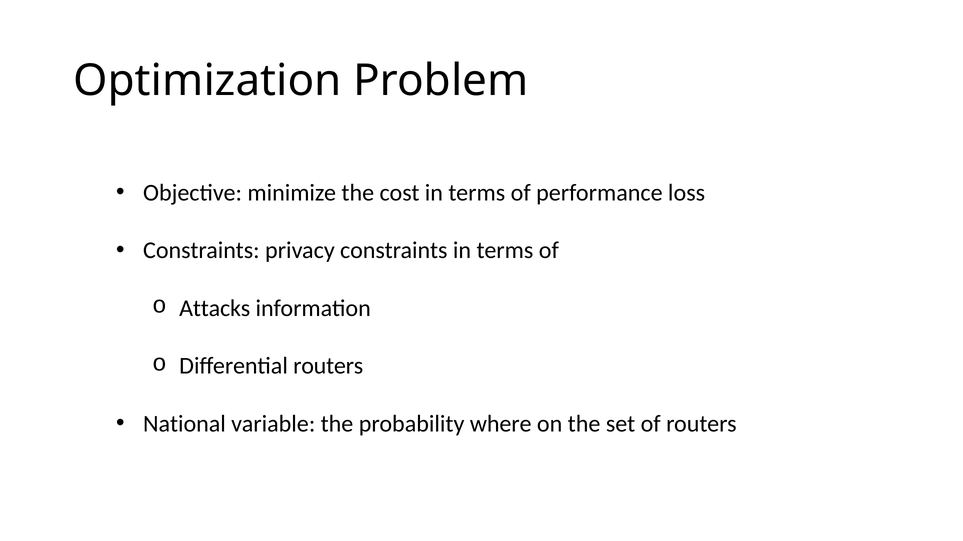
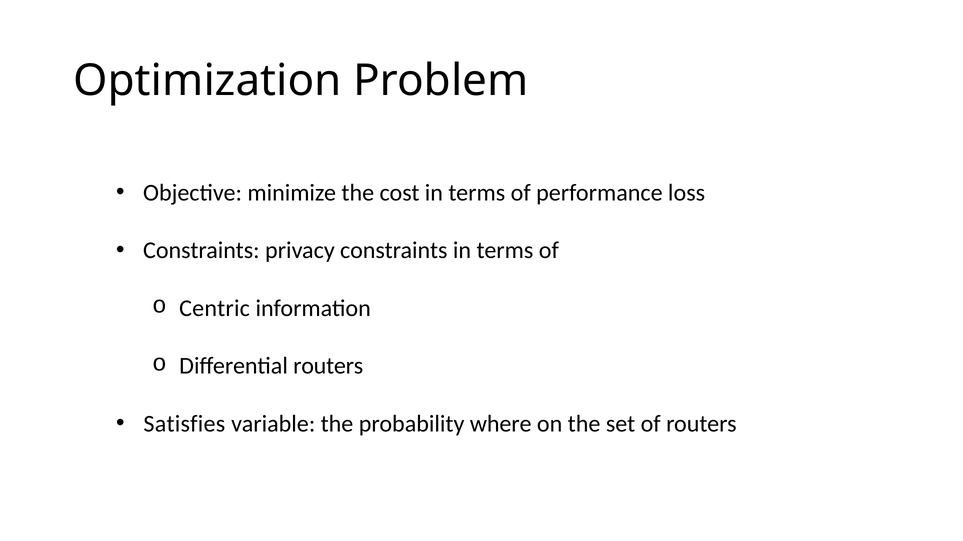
Attacks: Attacks -> Centric (215, 309)
National: National -> Satisfies (184, 424)
